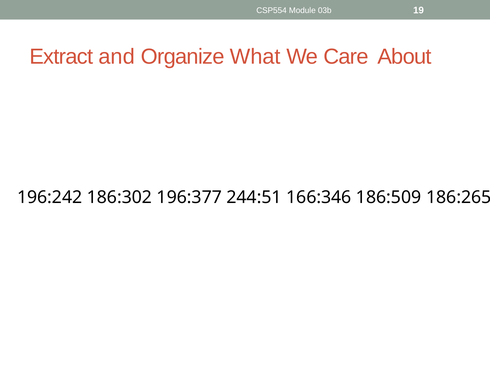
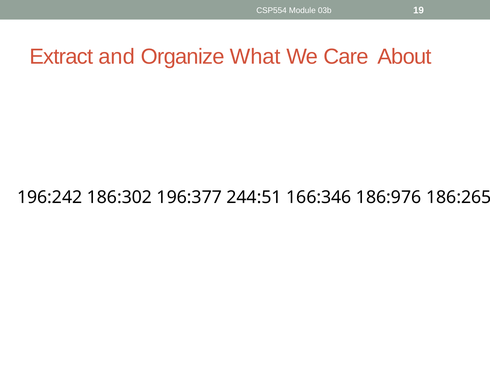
186:509: 186:509 -> 186:976 (389, 198)
